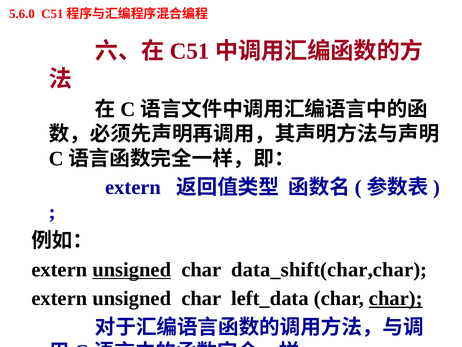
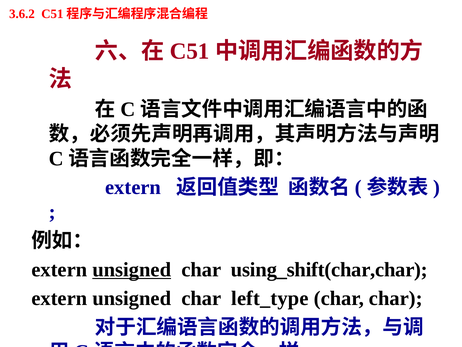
5.6.0: 5.6.0 -> 3.6.2 (22, 14)
data_shift(char,char: data_shift(char,char -> using_shift(char,char (329, 269)
left_data: left_data -> left_type (270, 298)
char underline: present -> none (396, 298)
